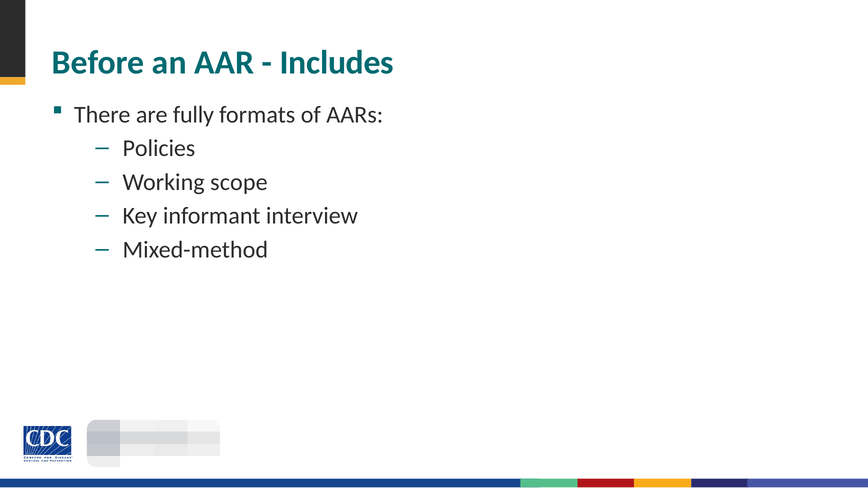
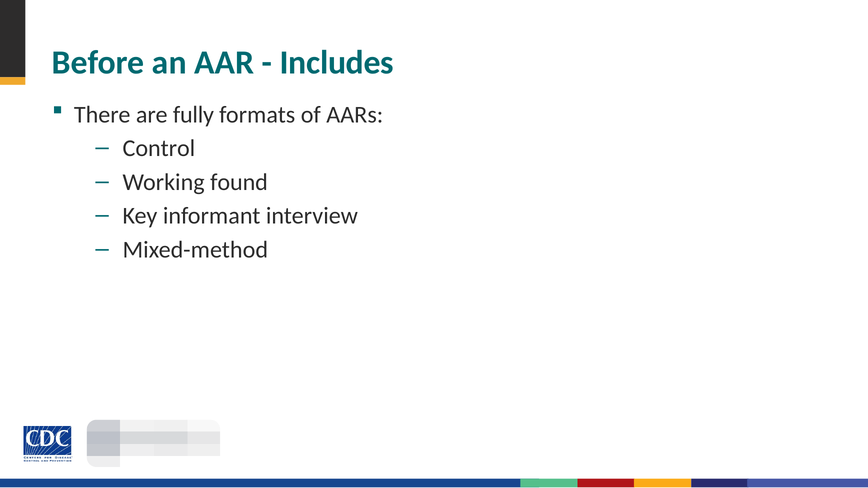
Policies: Policies -> Control (159, 148)
scope: scope -> found (239, 182)
